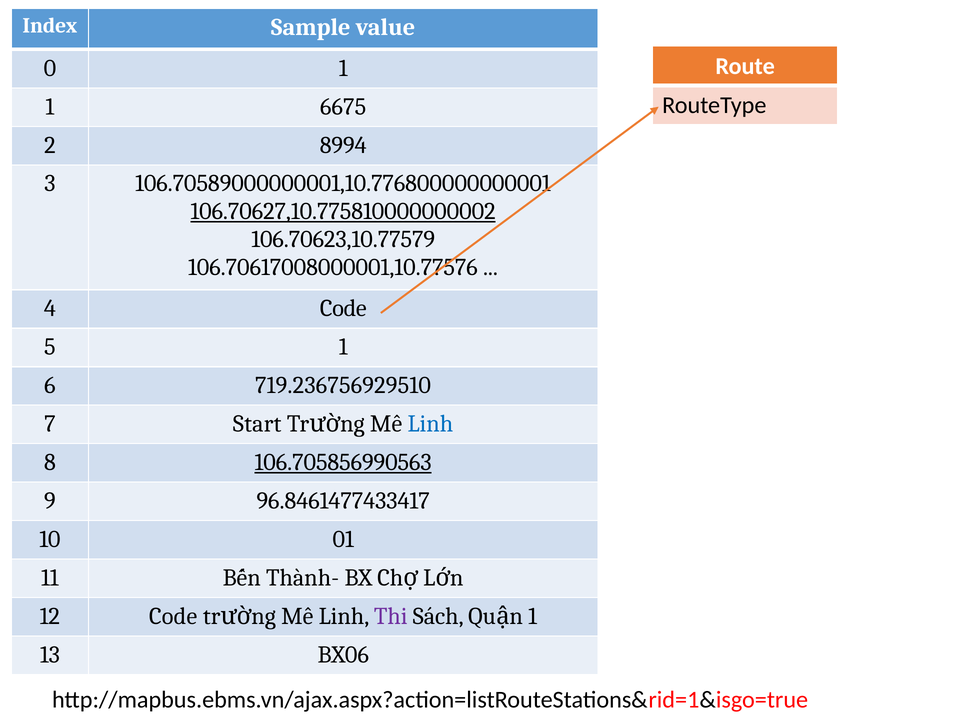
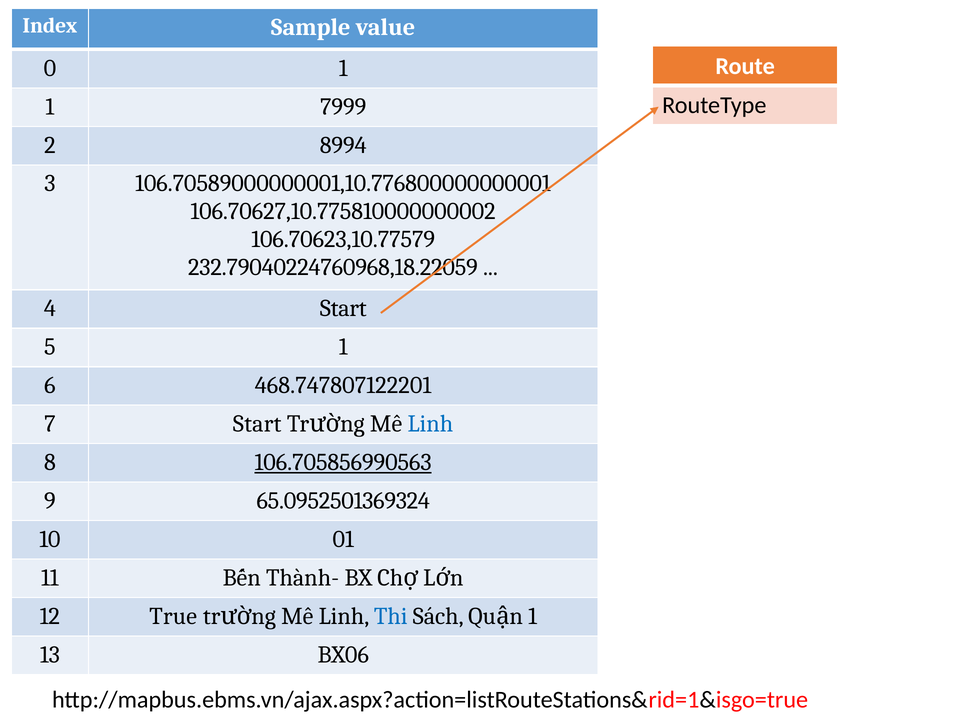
6675: 6675 -> 7999 (343, 107)
106.70627,10.775810000000002 underline: present -> none (343, 211)
106.70617008000001,10.77576: 106.70617008000001,10.77576 -> 232.79040224760968,18.22059 (333, 267)
4 Code: Code -> Start (343, 308)
719.236756929510: 719.236756929510 -> 468.747807122201 (343, 385)
96.8461477433417: 96.8461477433417 -> 65.0952501369324 (343, 501)
12 Code: Code -> True (173, 616)
Thi colour: purple -> blue (391, 616)
